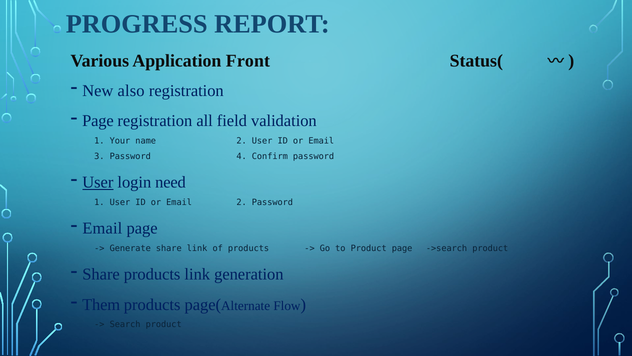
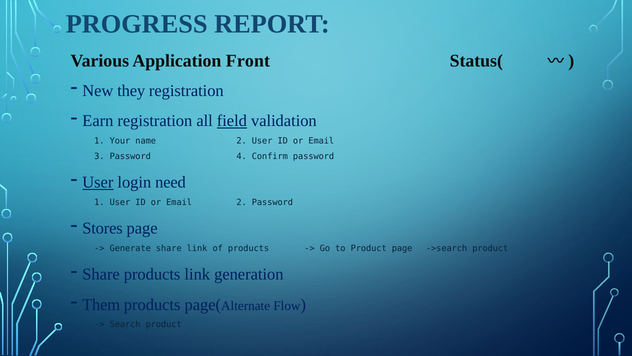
also: also -> they (131, 91)
Page: Page -> Earn (98, 121)
field underline: none -> present (232, 121)
Email: Email -> Stores (103, 228)
